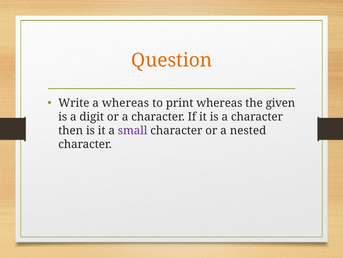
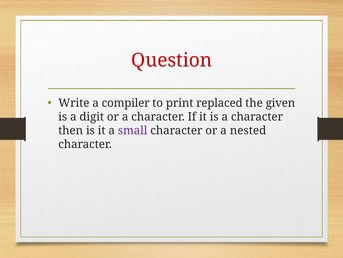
Question colour: orange -> red (172, 60)
a whereas: whereas -> compiler (126, 103)
print whereas: whereas -> replaced (219, 103)
